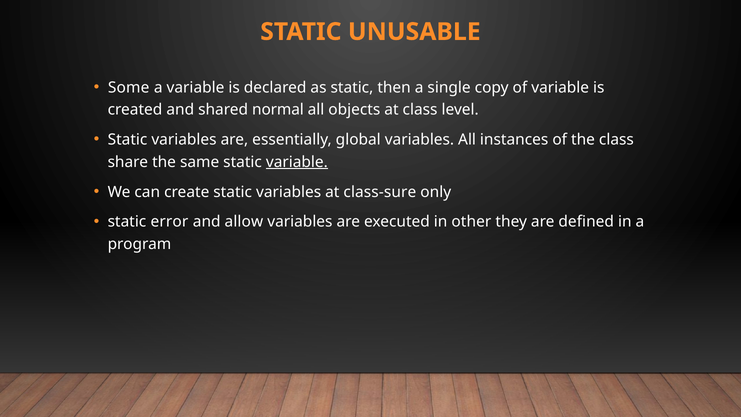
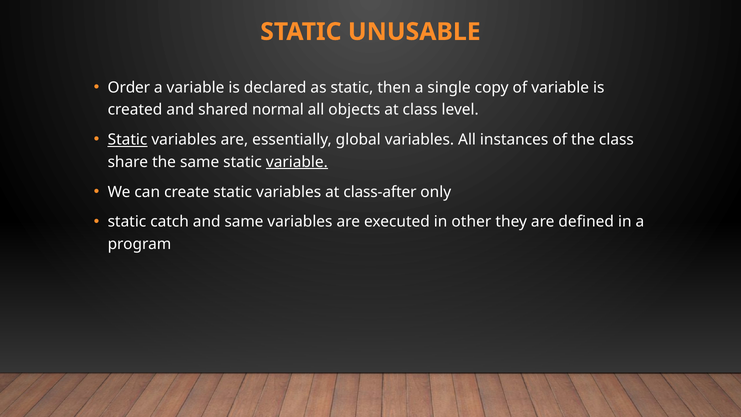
Some: Some -> Order (129, 87)
Static underline: none -> present (128, 140)
class-sure: class-sure -> class-after (380, 192)
error: error -> catch (170, 222)
and allow: allow -> same (244, 222)
